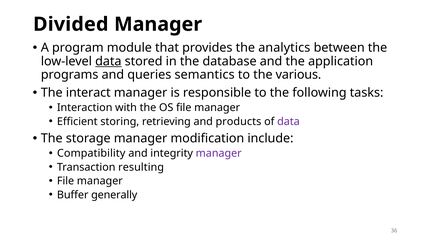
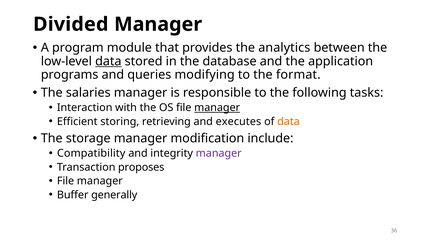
semantics: semantics -> modifying (205, 75)
various: various -> format (298, 75)
interact: interact -> salaries (88, 93)
manager underline: none -> present (217, 108)
products: products -> executes (238, 121)
data colour: purple -> orange (288, 121)
resulting: resulting -> proposes (141, 167)
